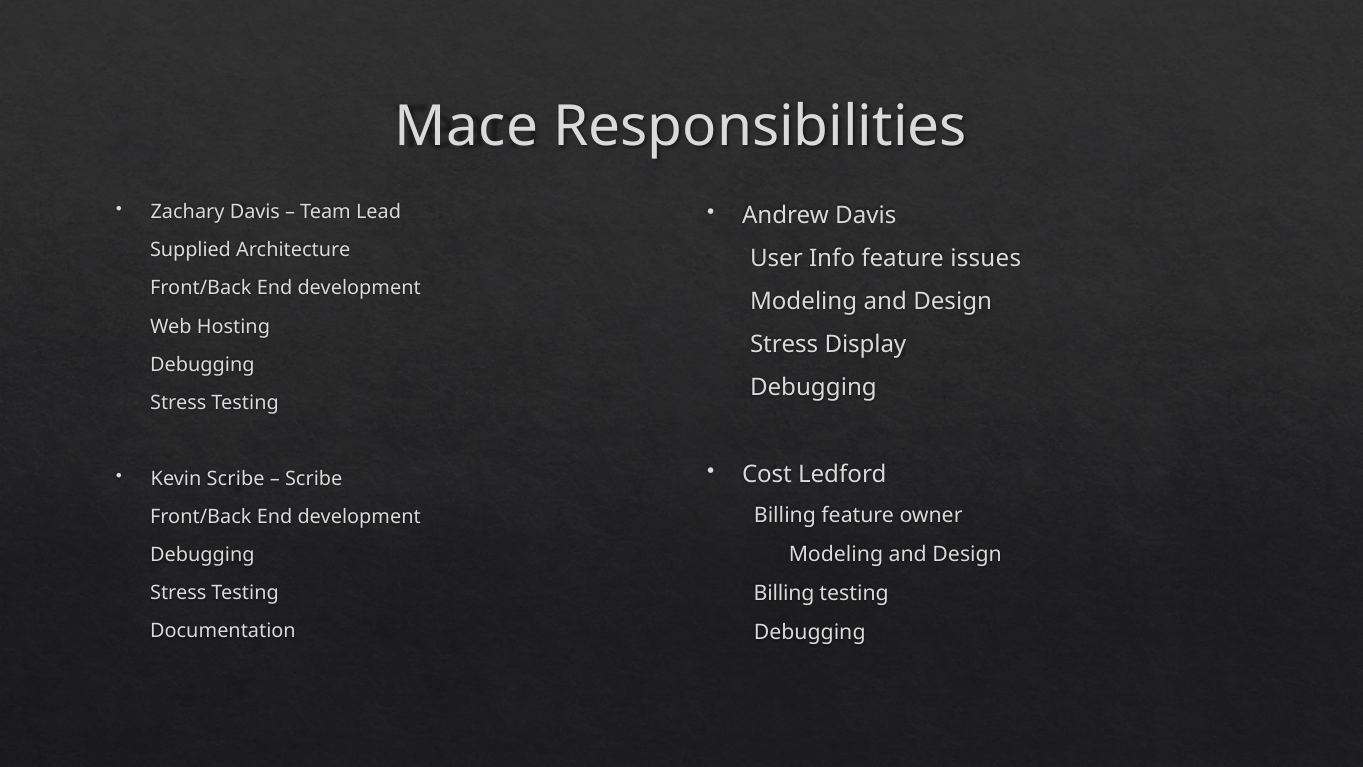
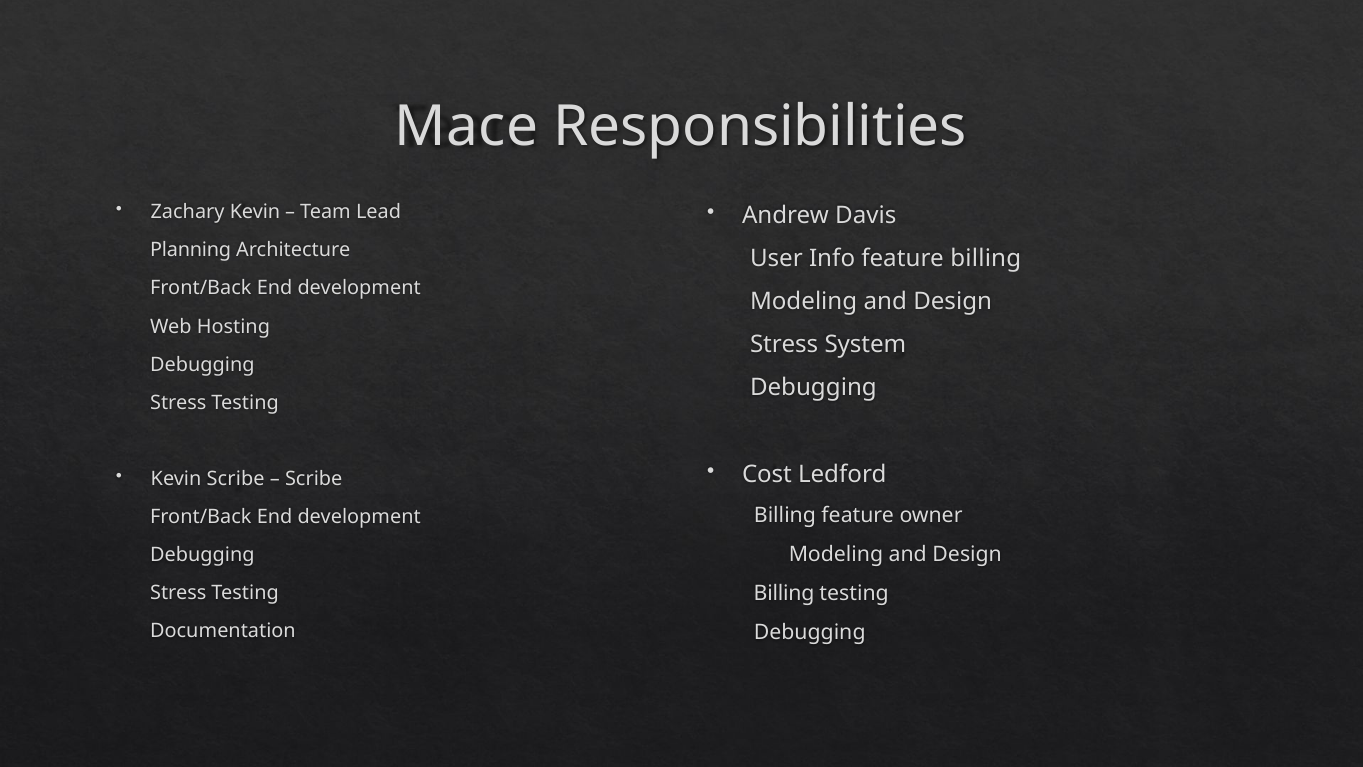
Zachary Davis: Davis -> Kevin (255, 212)
Supplied: Supplied -> Planning (191, 250)
feature issues: issues -> billing (986, 258)
Display: Display -> System (865, 345)
